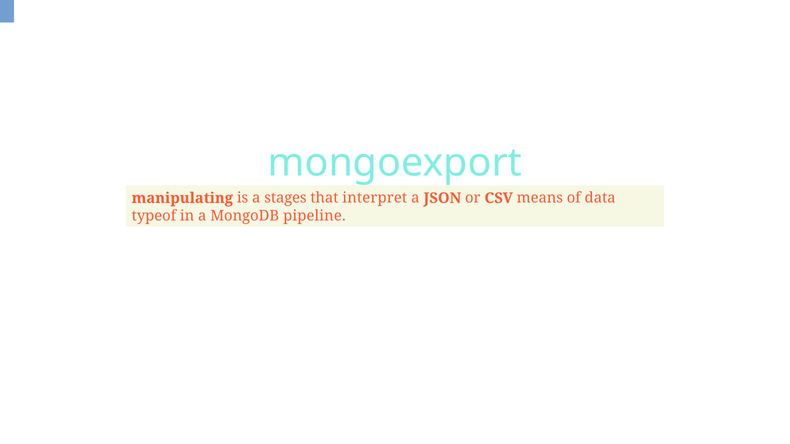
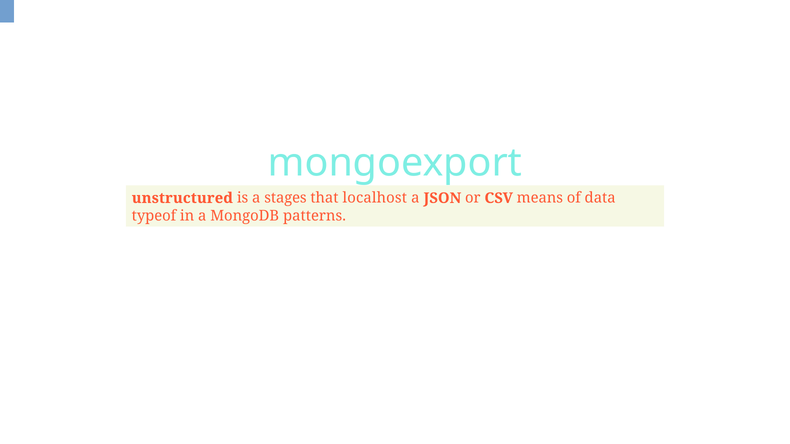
manipulating: manipulating -> unstructured (182, 198)
interpret: interpret -> localhost (375, 198)
pipeline: pipeline -> patterns (315, 216)
